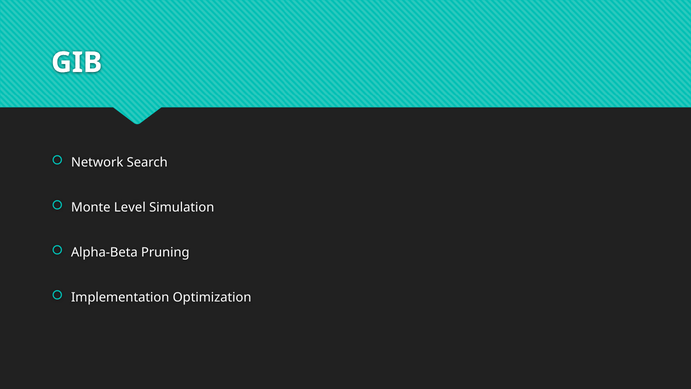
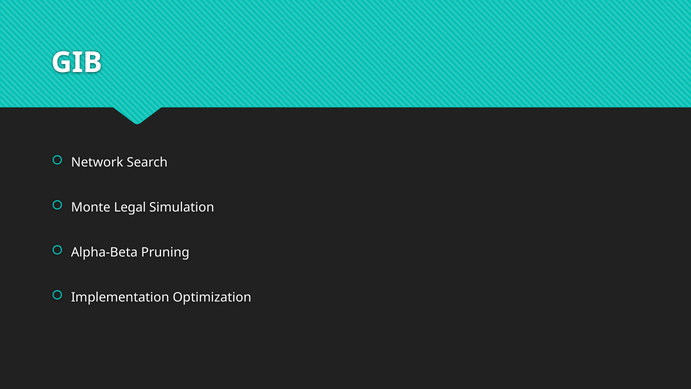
Level: Level -> Legal (130, 207)
